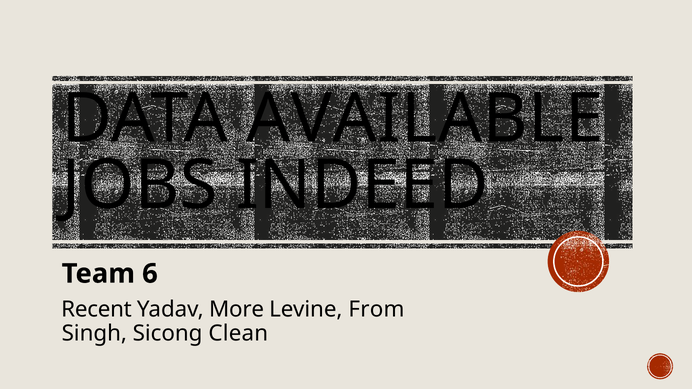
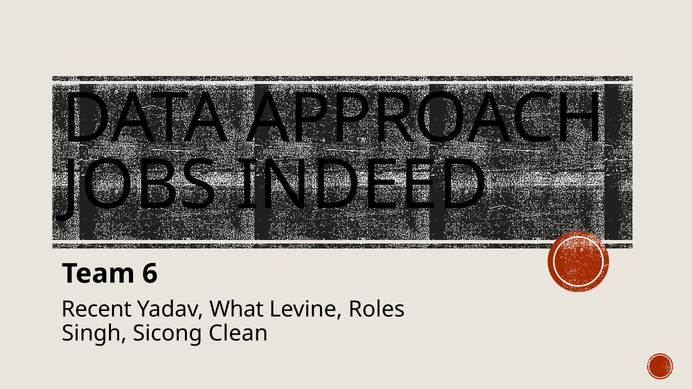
AVAILABLE: AVAILABLE -> APPROACH (425, 119)
More: More -> What (237, 309)
From: From -> Roles (377, 309)
